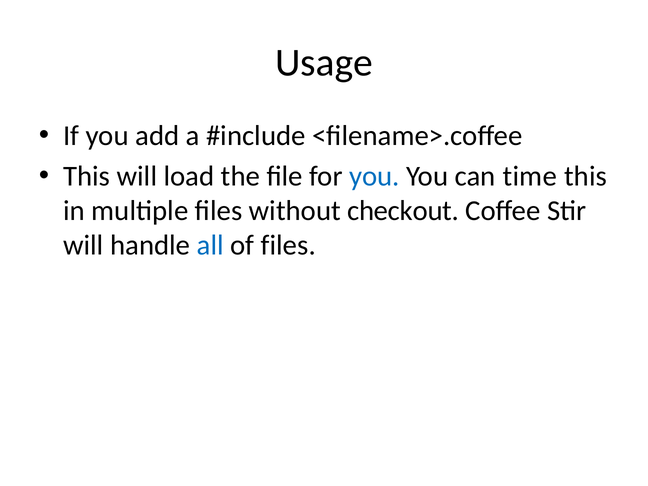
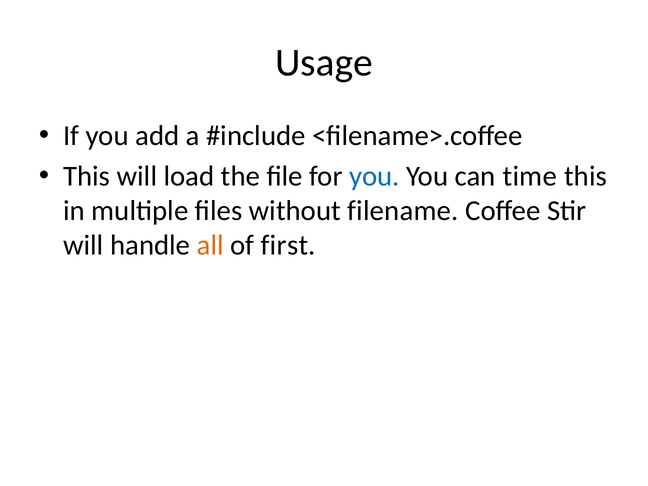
checkout: checkout -> filename (403, 211)
all colour: blue -> orange (210, 245)
of files: files -> first (288, 245)
